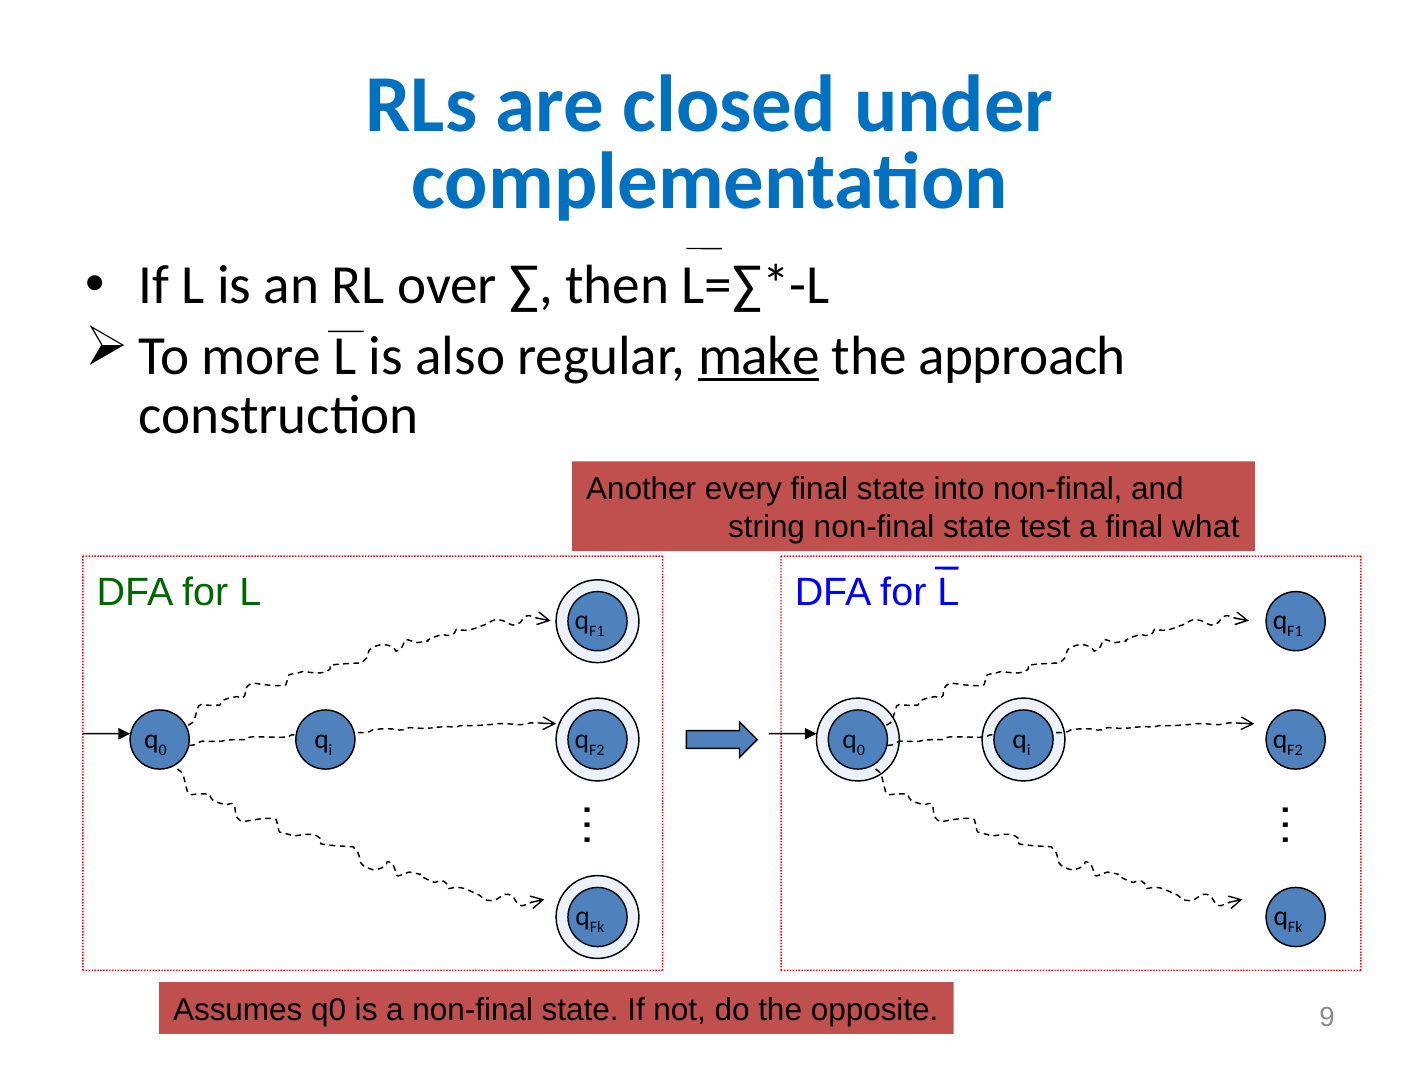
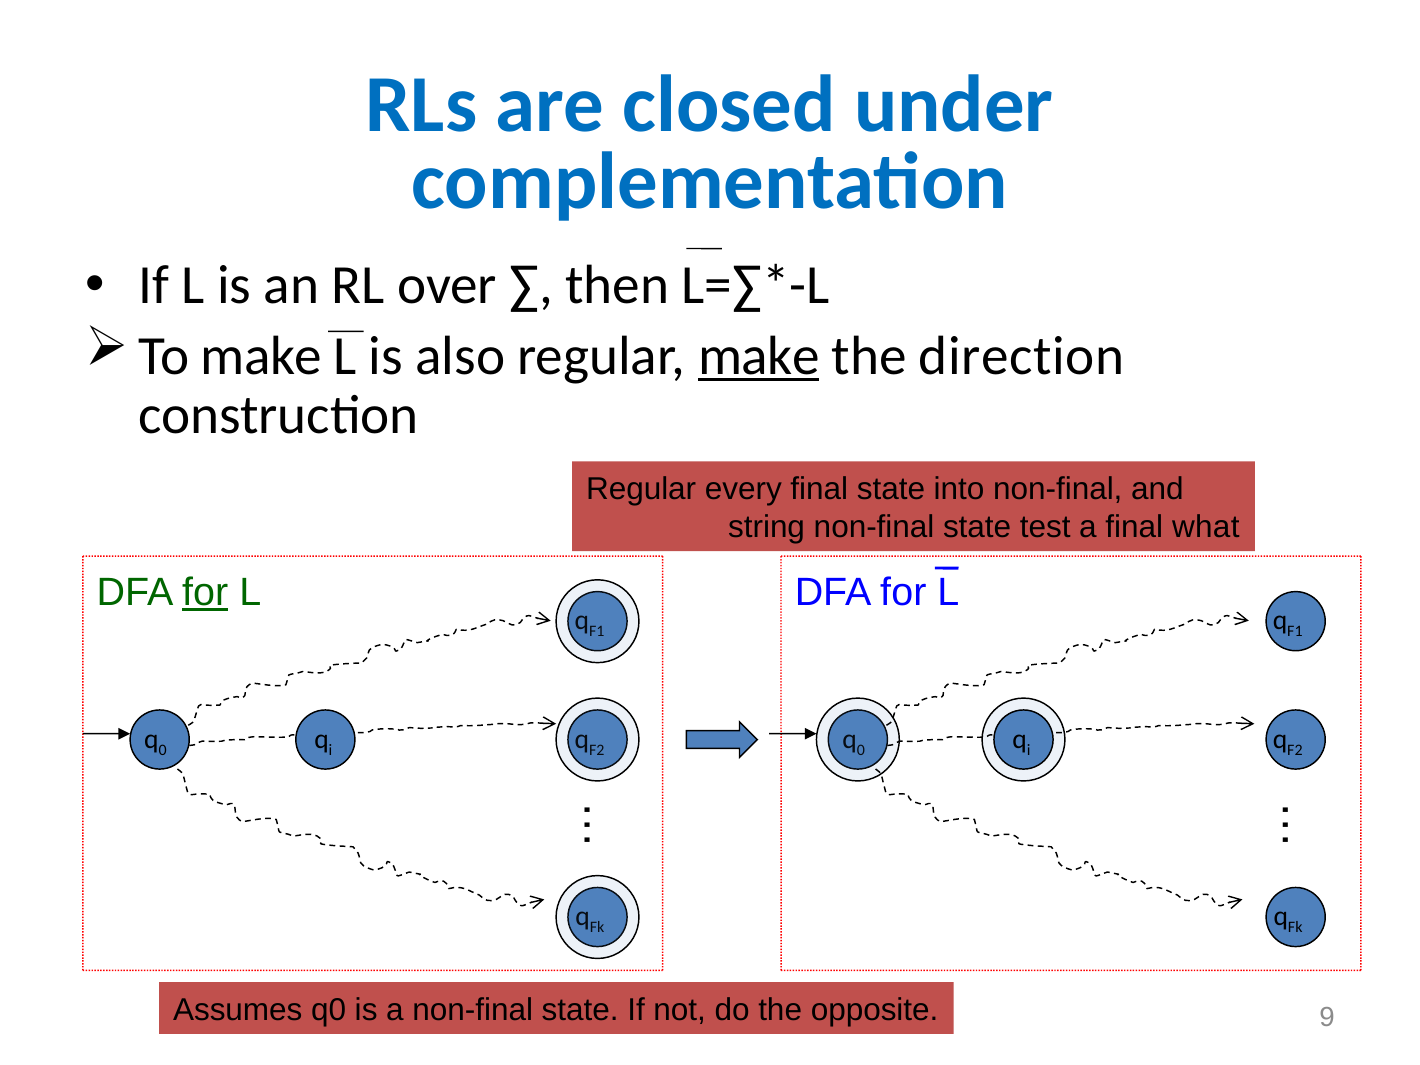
To more: more -> make (262, 356)
approach: approach -> direction (1022, 356)
Another: Another -> Regular (641, 490)
for underline: none -> present (205, 593)
